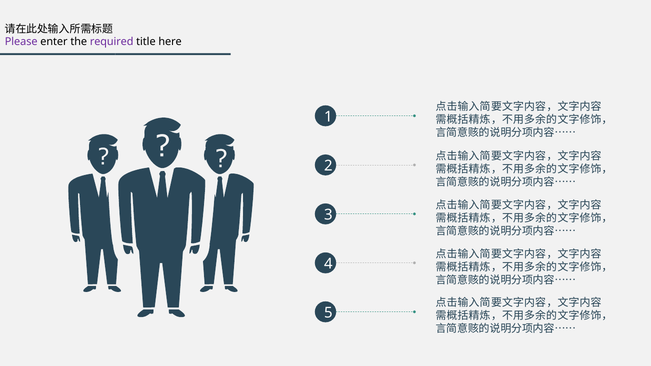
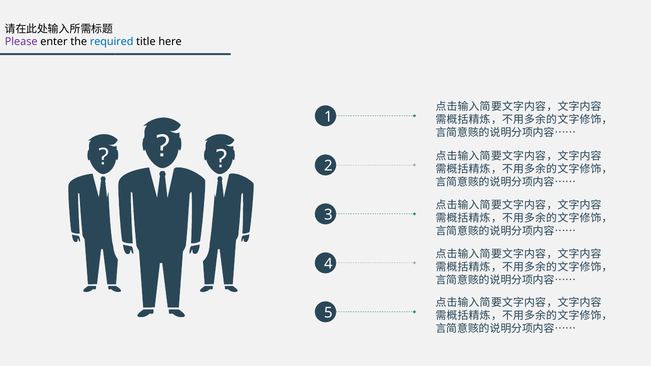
required colour: purple -> blue (112, 42)
